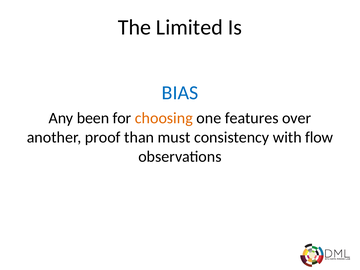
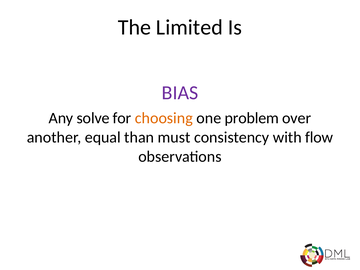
BIAS colour: blue -> purple (180, 93)
been: been -> solve (93, 118)
features: features -> problem (252, 118)
proof: proof -> equal (103, 137)
